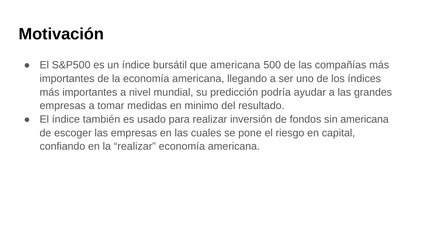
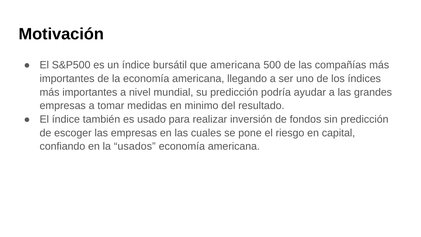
sin americana: americana -> predicción (365, 119)
la realizar: realizar -> usados (135, 146)
